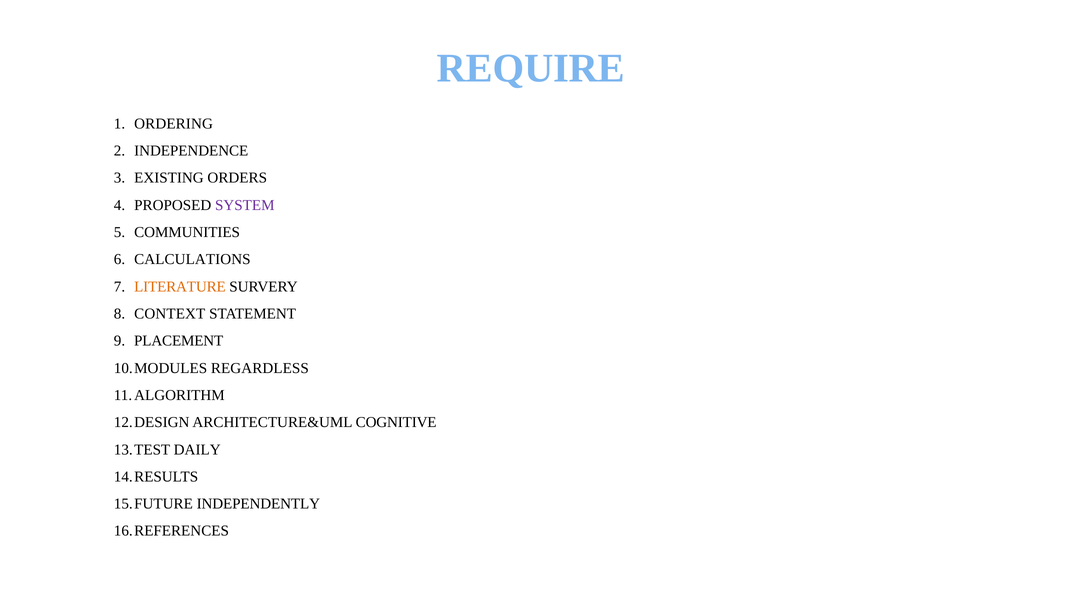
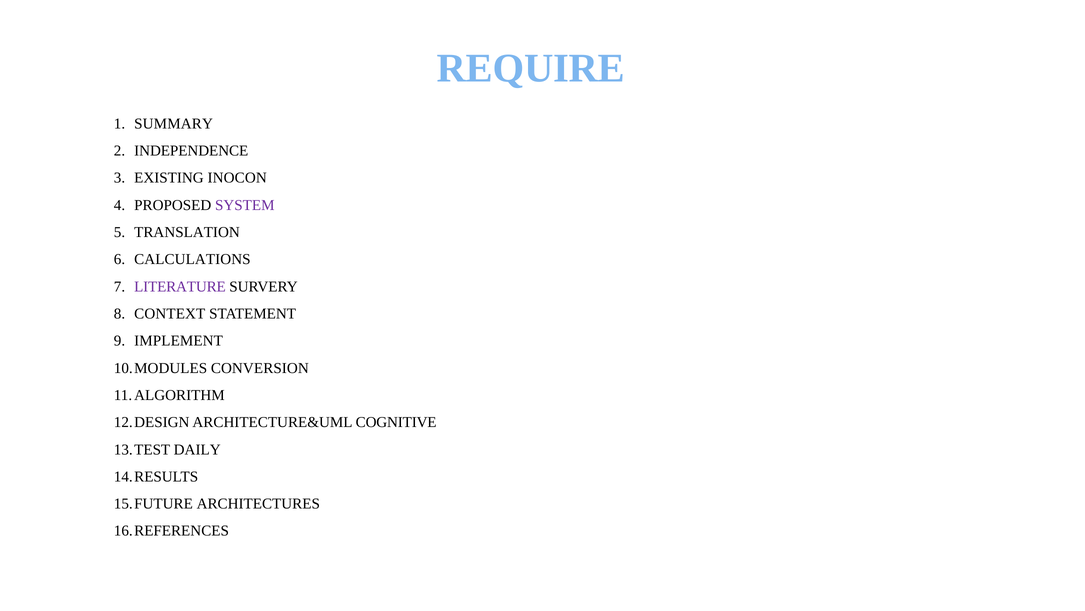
ORDERING: ORDERING -> SUMMARY (174, 124)
ORDERS: ORDERS -> INOCON (237, 178)
COMMUNITIES: COMMUNITIES -> TRANSLATION (187, 232)
LITERATURE colour: orange -> purple (180, 286)
PLACEMENT: PLACEMENT -> IMPLEMENT (179, 341)
REGARDLESS: REGARDLESS -> CONVERSION (260, 368)
INDEPENDENTLY: INDEPENDENTLY -> ARCHITECTURES (258, 503)
